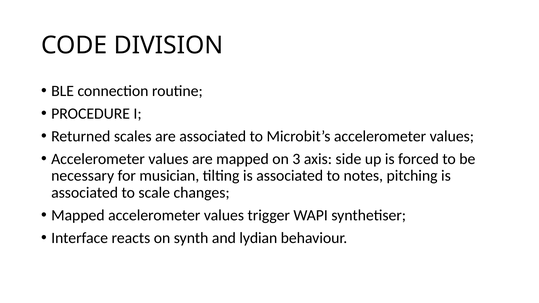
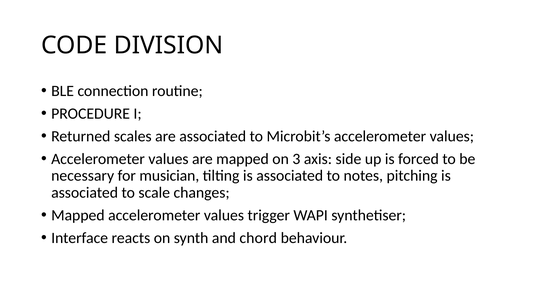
lydian: lydian -> chord (258, 238)
